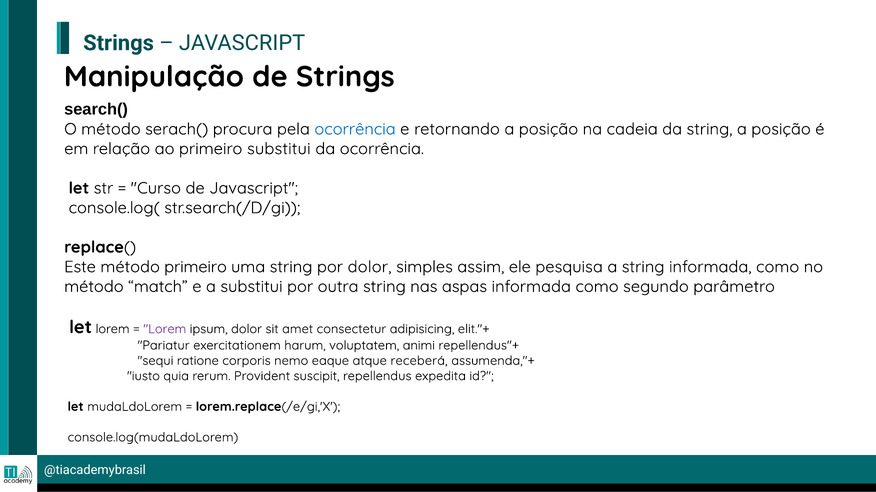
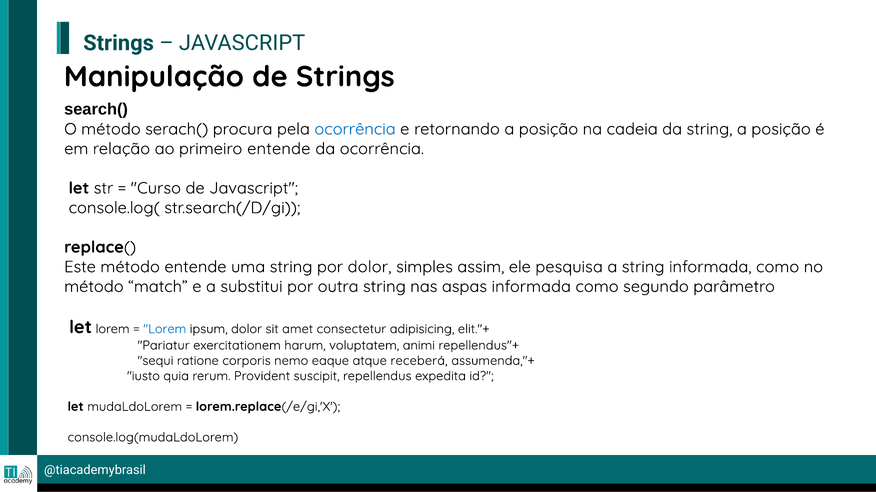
primeiro substitui: substitui -> entende (279, 149)
método primeiro: primeiro -> entende (195, 267)
Lorem colour: purple -> blue (165, 329)
